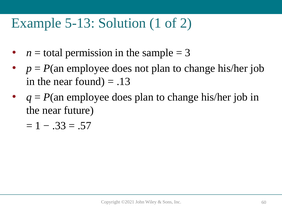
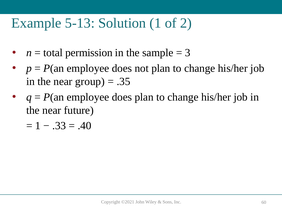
found: found -> group (90, 82)
.13: .13 -> .35 (123, 82)
.57: .57 -> .40 (84, 126)
